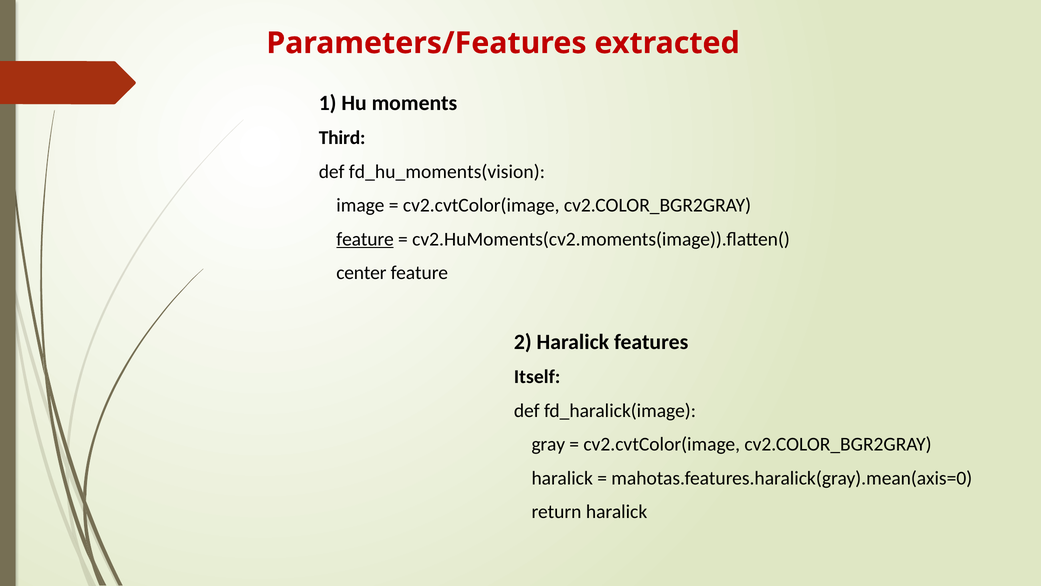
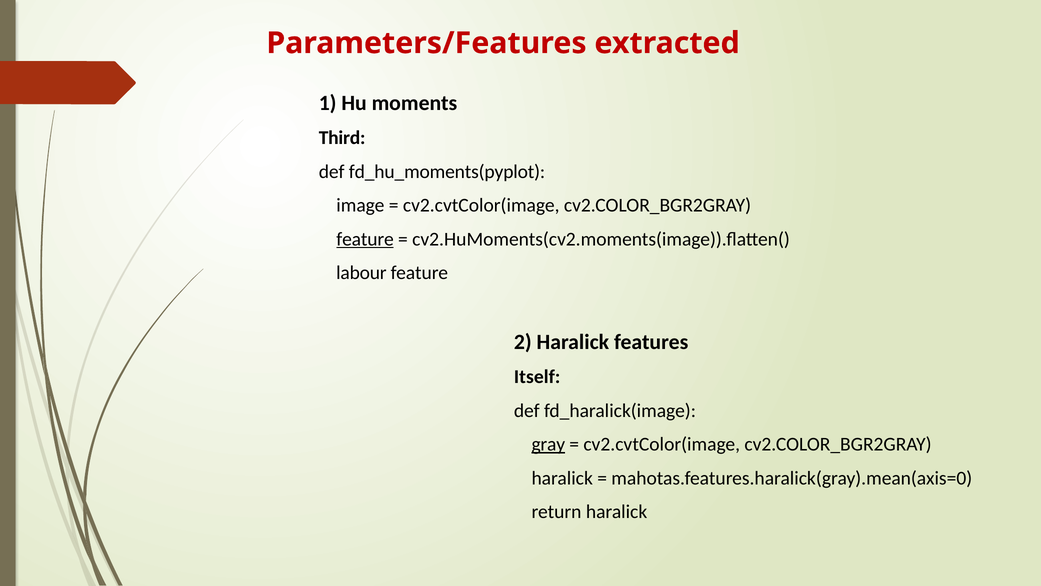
fd_hu_moments(vision: fd_hu_moments(vision -> fd_hu_moments(pyplot (447, 172)
center: center -> labour (361, 273)
gray underline: none -> present (548, 444)
